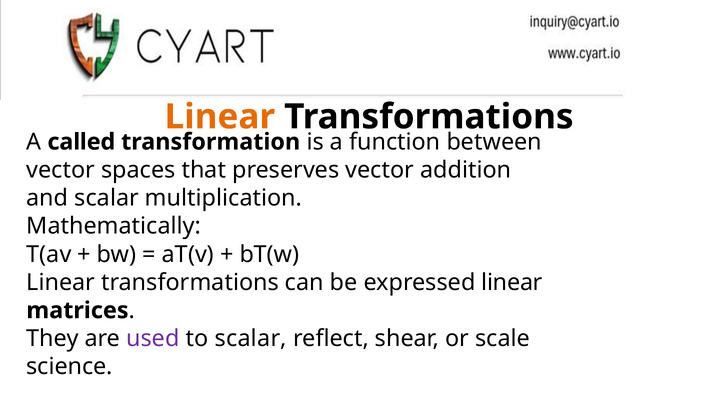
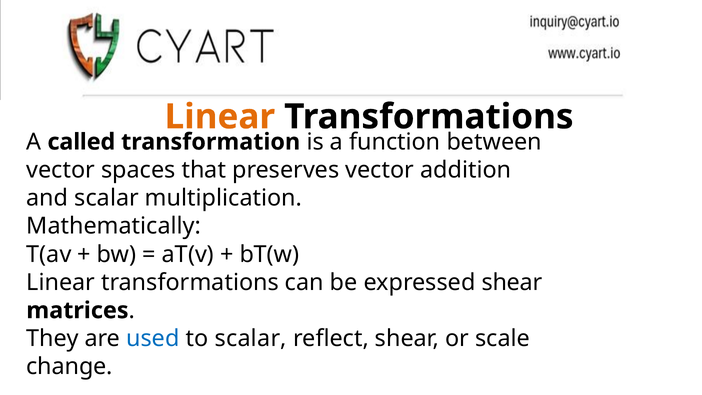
expressed linear: linear -> shear (512, 282)
used colour: purple -> blue (153, 338)
science: science -> change (70, 367)
